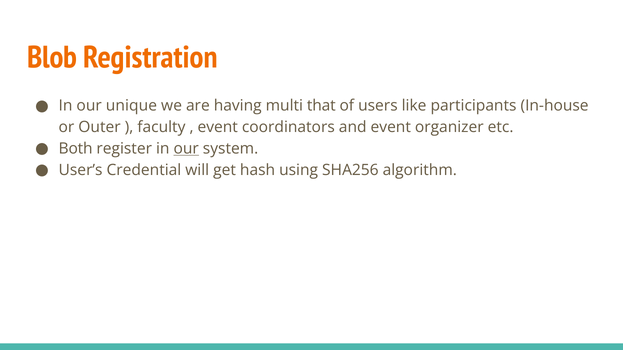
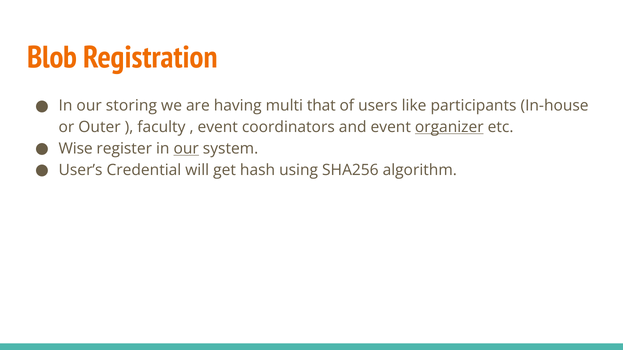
unique: unique -> storing (131, 106)
organizer underline: none -> present (449, 127)
Both: Both -> Wise (76, 149)
